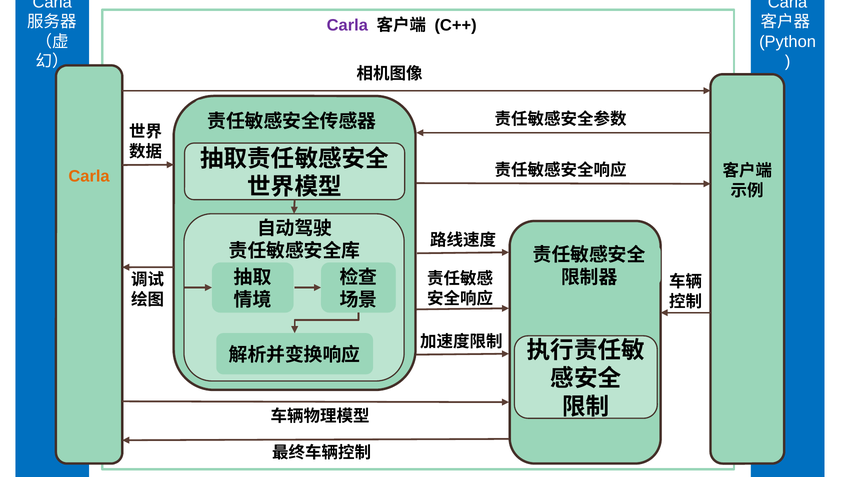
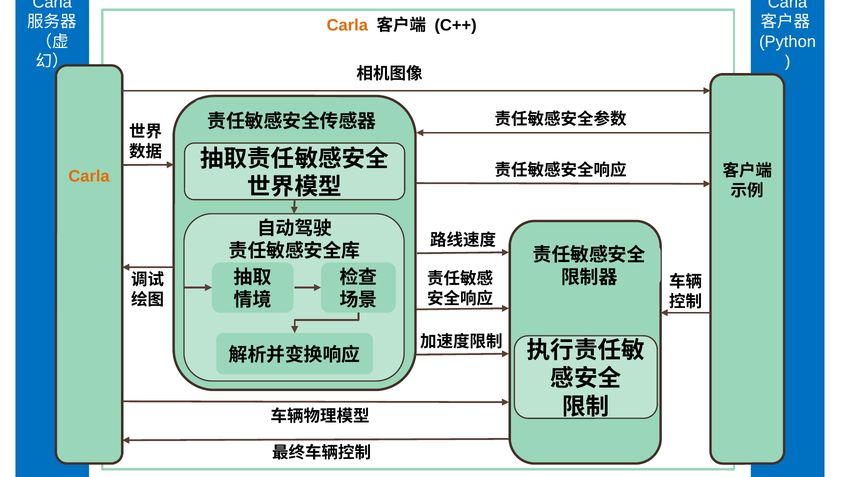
Carla colour: purple -> orange (347, 25)
